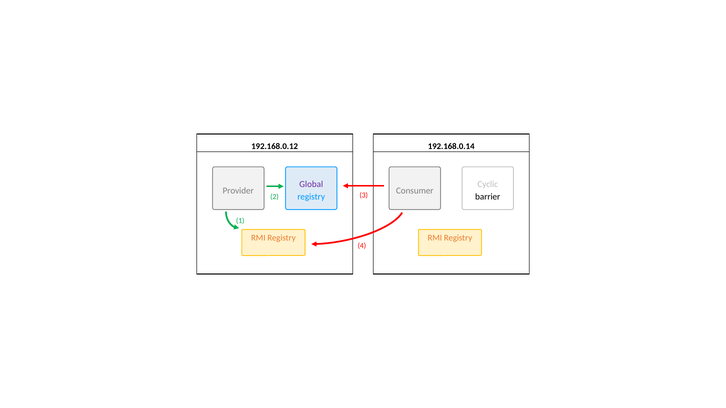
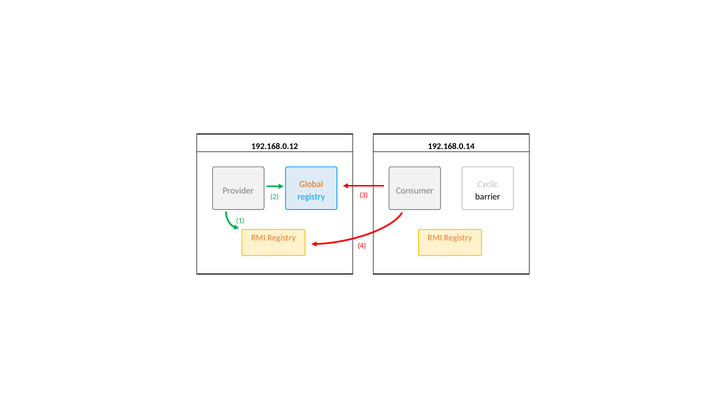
Global colour: purple -> orange (311, 185)
